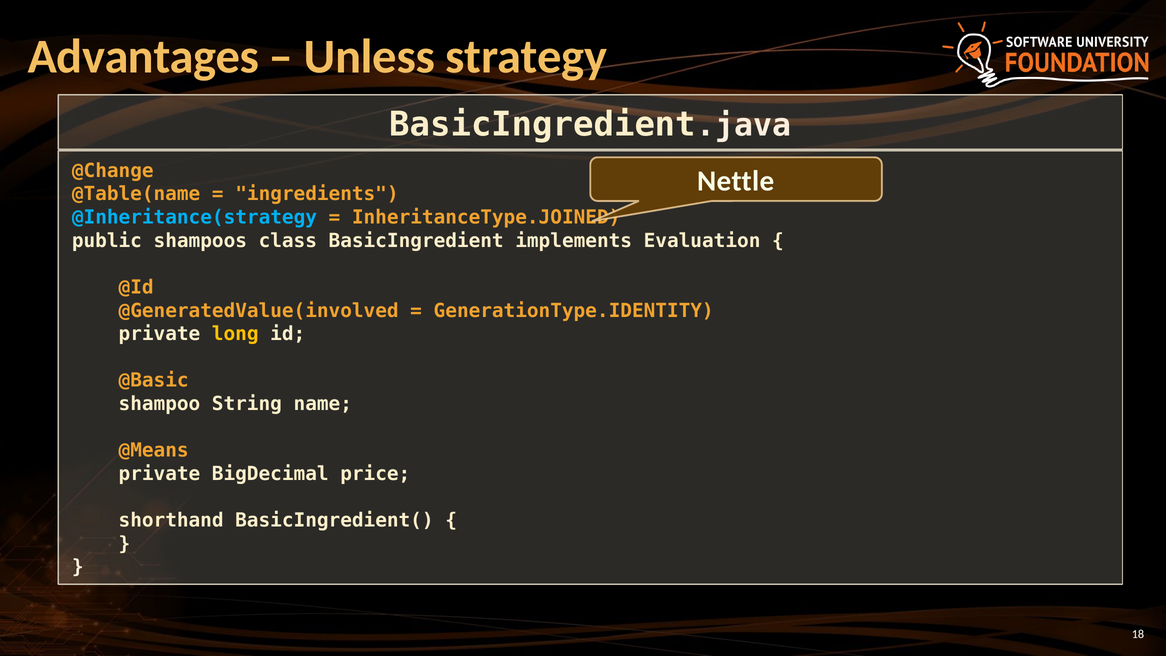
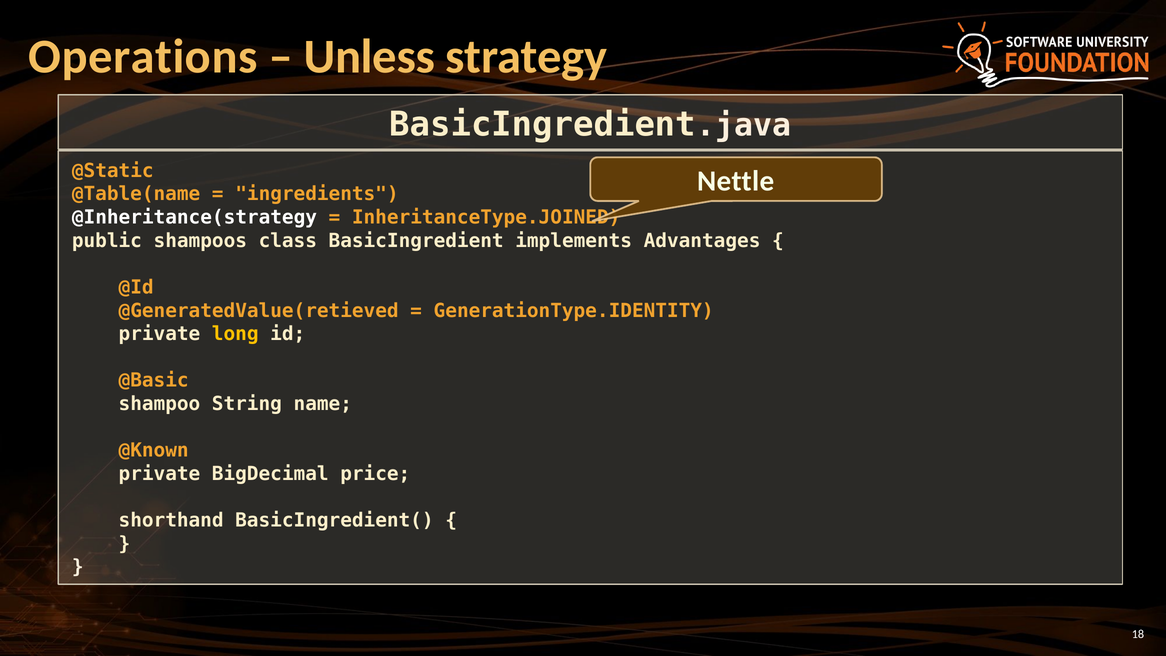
Advantages: Advantages -> Operations (143, 57)
@Change: @Change -> @Static (113, 171)
@Inheritance(strategy colour: light blue -> white (194, 217)
Evaluation: Evaluation -> Advantages (702, 241)
@GeneratedValue(involved: @GeneratedValue(involved -> @GeneratedValue(retieved (259, 311)
@Means: @Means -> @Known (154, 451)
